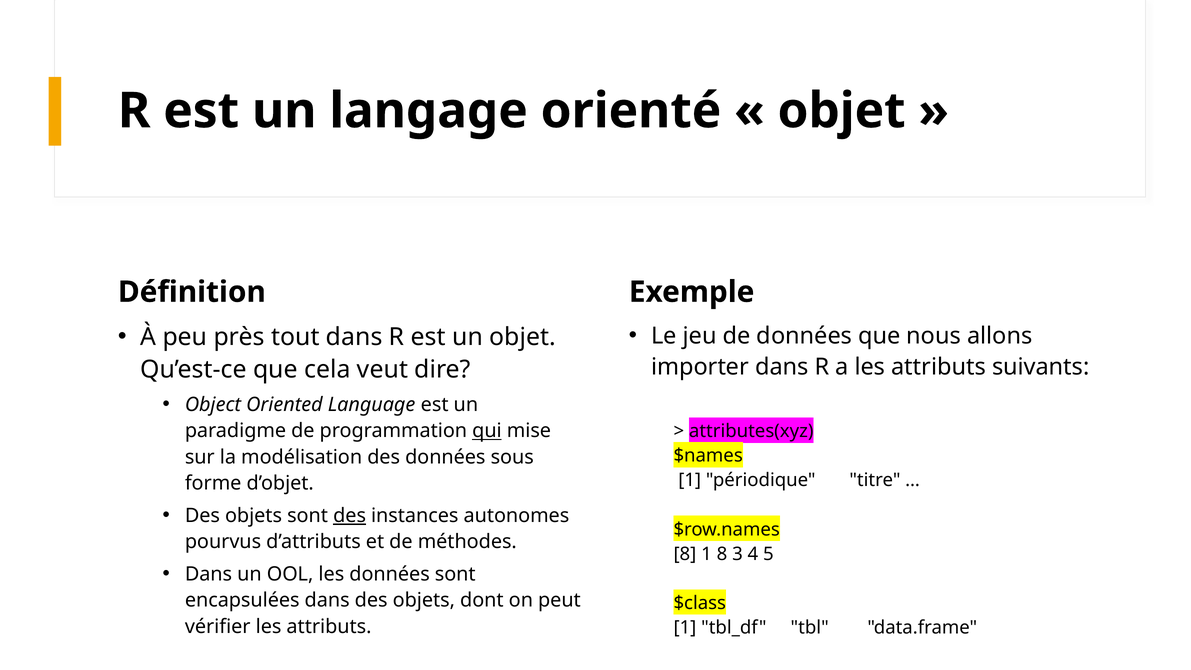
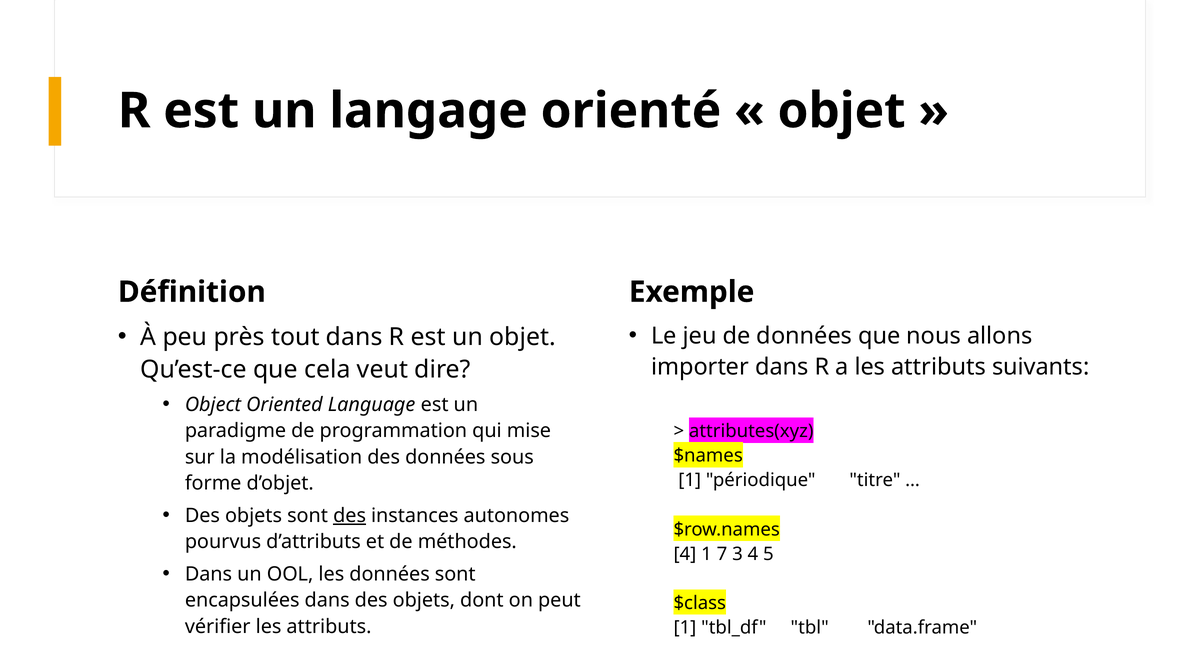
qui underline: present -> none (487, 431)
8: 8 -> 4 (685, 554)
1 8: 8 -> 7 (722, 554)
